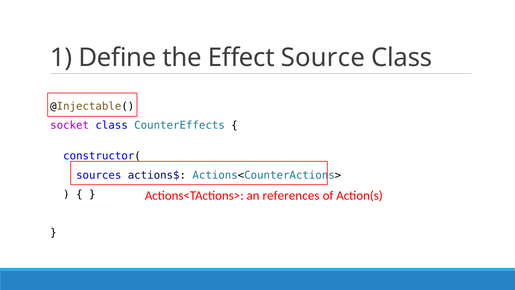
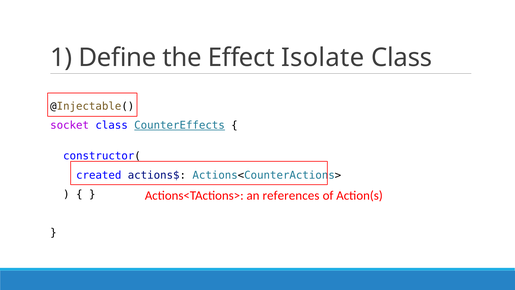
Source: Source -> Isolate (323, 58)
CounterEffects underline: none -> present (180, 125)
sources: sources -> created (99, 175)
